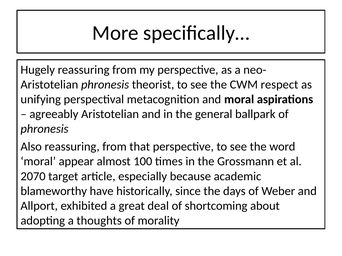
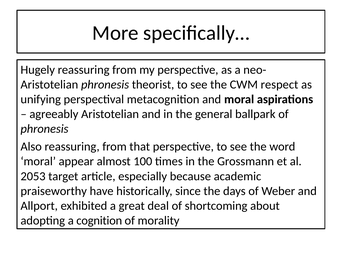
2070: 2070 -> 2053 (33, 177)
blameworthy: blameworthy -> praiseworthy (54, 191)
thoughts: thoughts -> cognition (99, 221)
